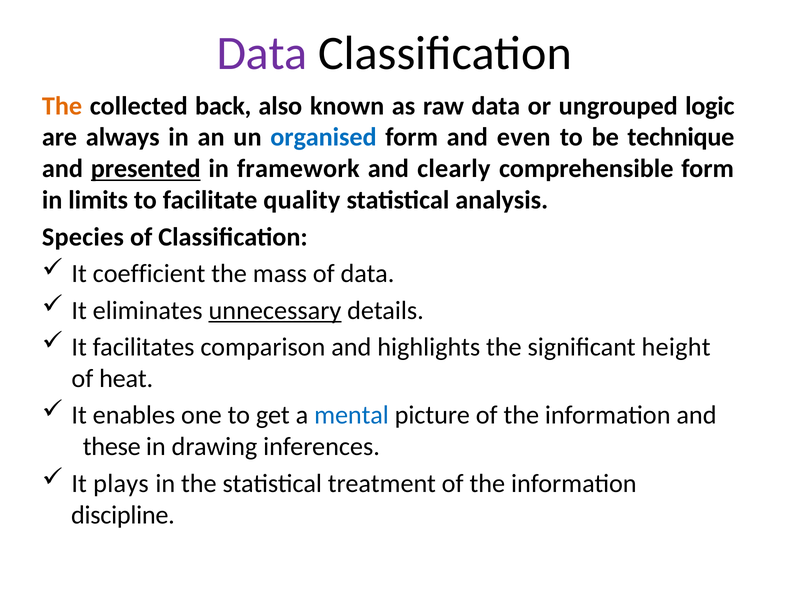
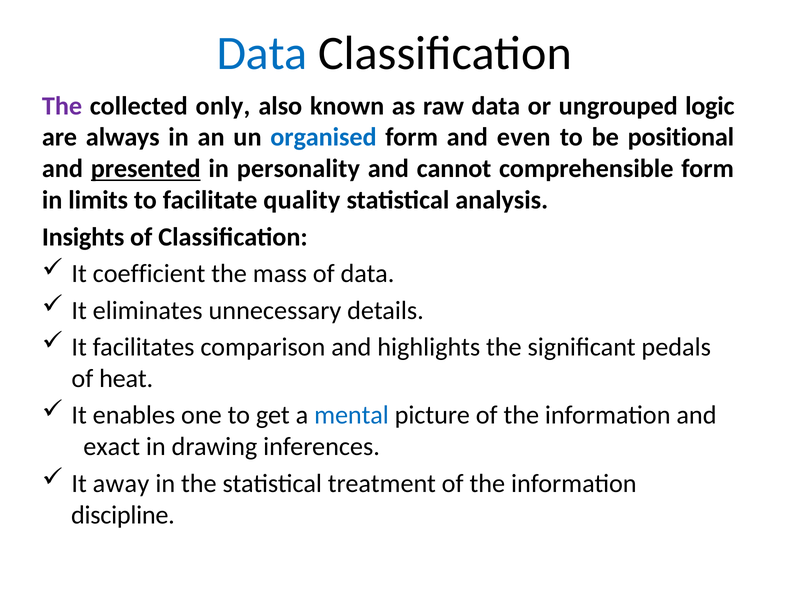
Data colour: purple -> blue (262, 53)
The colour: orange -> purple (62, 106)
back: back -> only (223, 106)
technique: technique -> positional (681, 137)
framework: framework -> personality (298, 169)
clearly: clearly -> cannot (454, 169)
Species: Species -> Insights (83, 237)
unnecessary underline: present -> none (275, 311)
height: height -> pedals (676, 347)
these: these -> exact (112, 447)
plays: plays -> away (121, 484)
